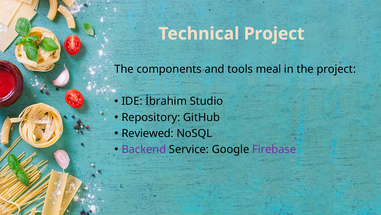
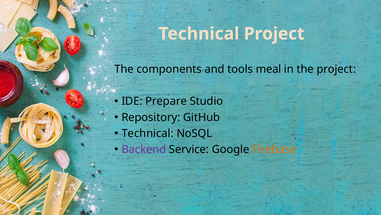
İbrahim: İbrahim -> Prepare (166, 101)
Reviewed: Reviewed -> Technical (148, 133)
Firebase colour: purple -> orange (274, 149)
